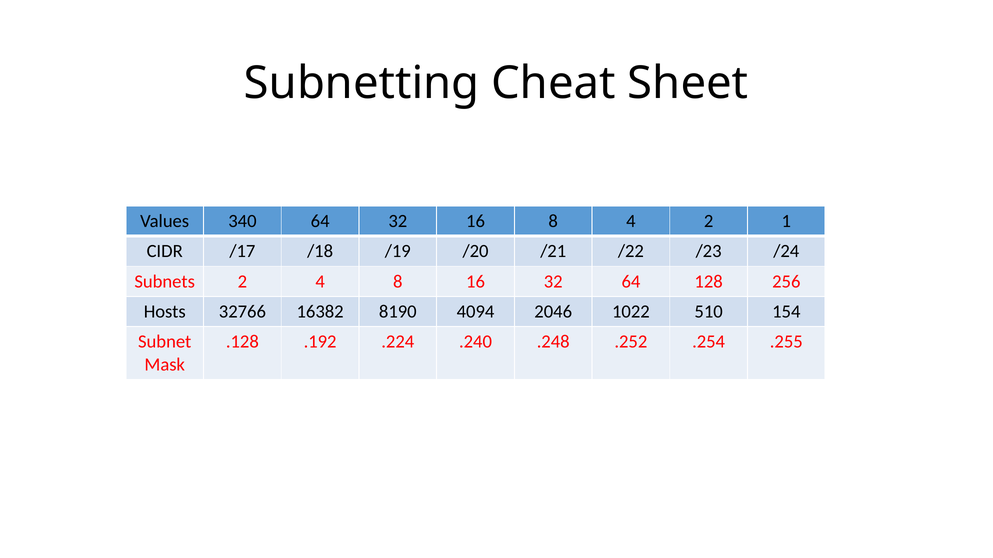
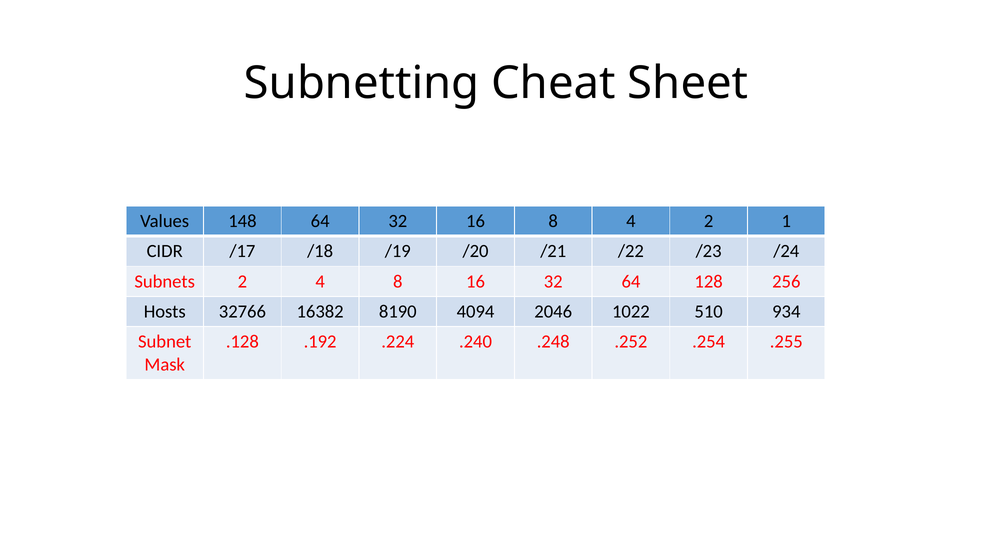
340: 340 -> 148 (242, 221)
154: 154 -> 934 (786, 312)
